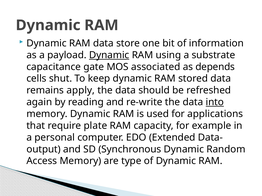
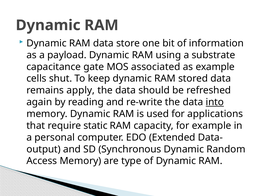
Dynamic underline: present -> none (109, 55)
as depends: depends -> example (215, 67)
plate: plate -> static (96, 126)
